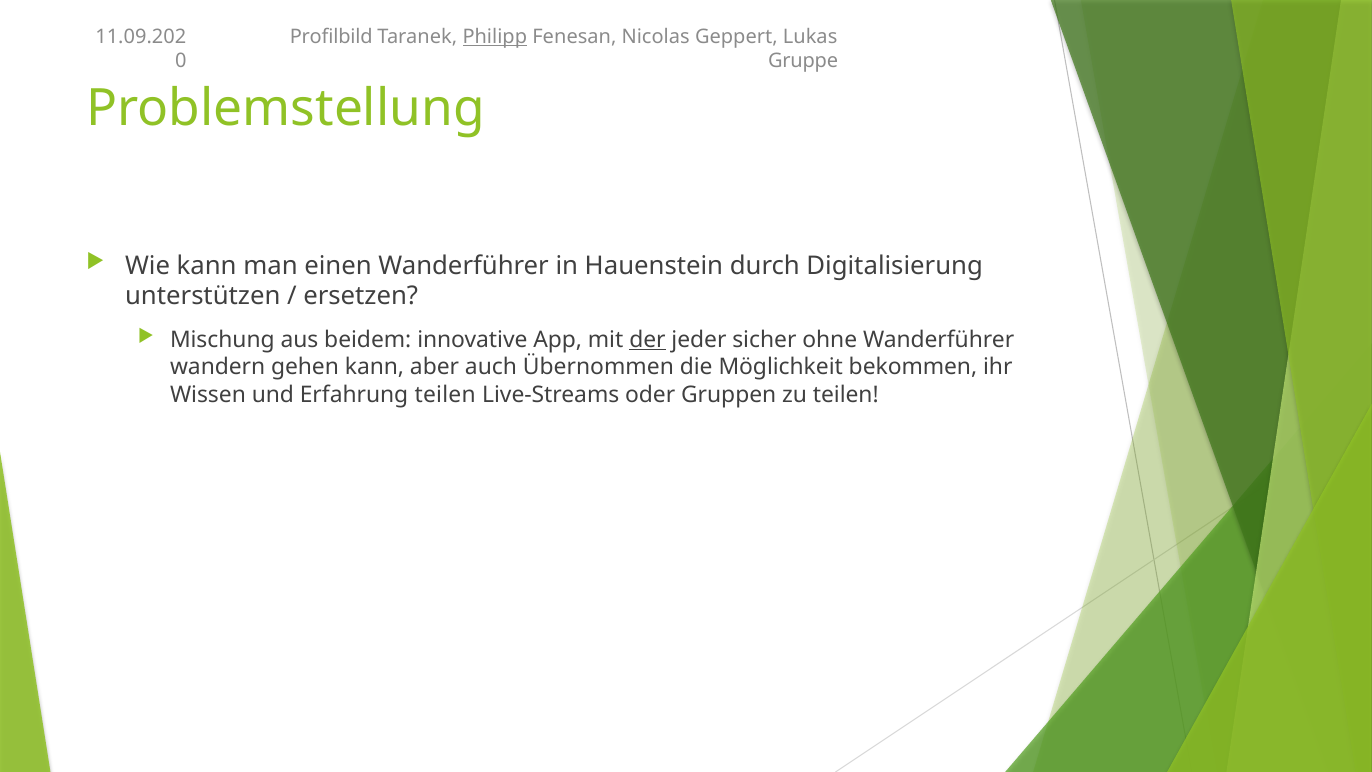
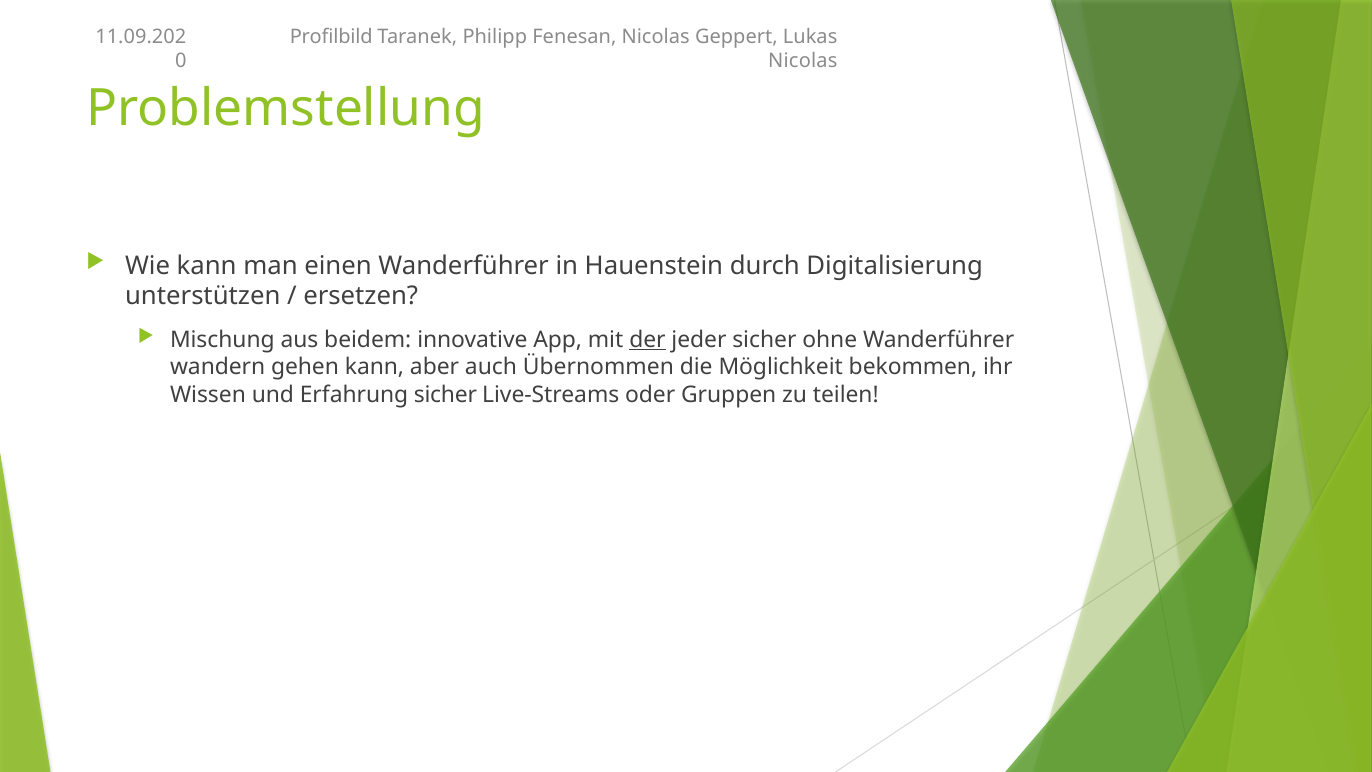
Philipp underline: present -> none (495, 37)
Gruppe: Gruppe -> Nicolas (803, 61)
Erfahrung teilen: teilen -> sicher (445, 394)
